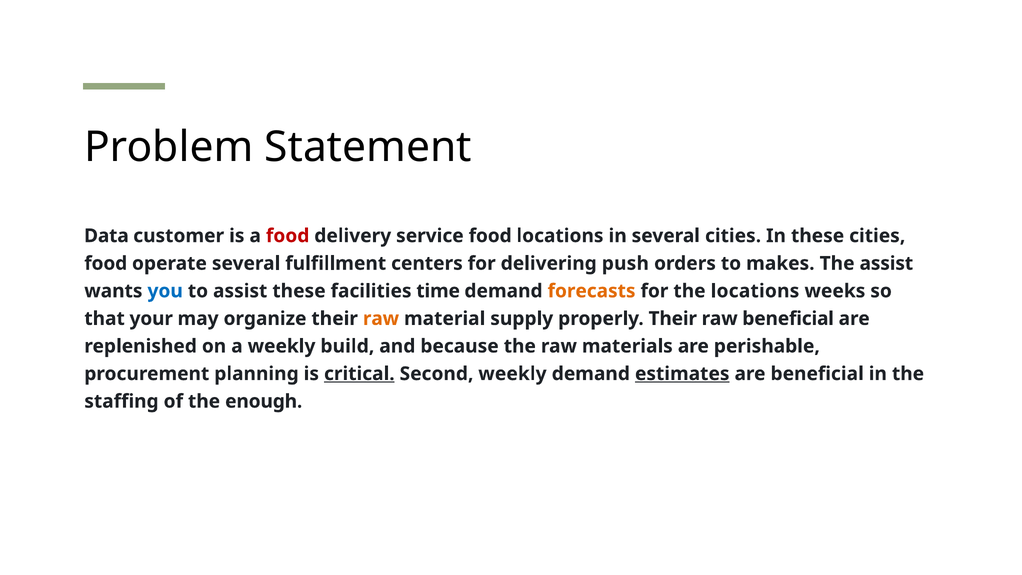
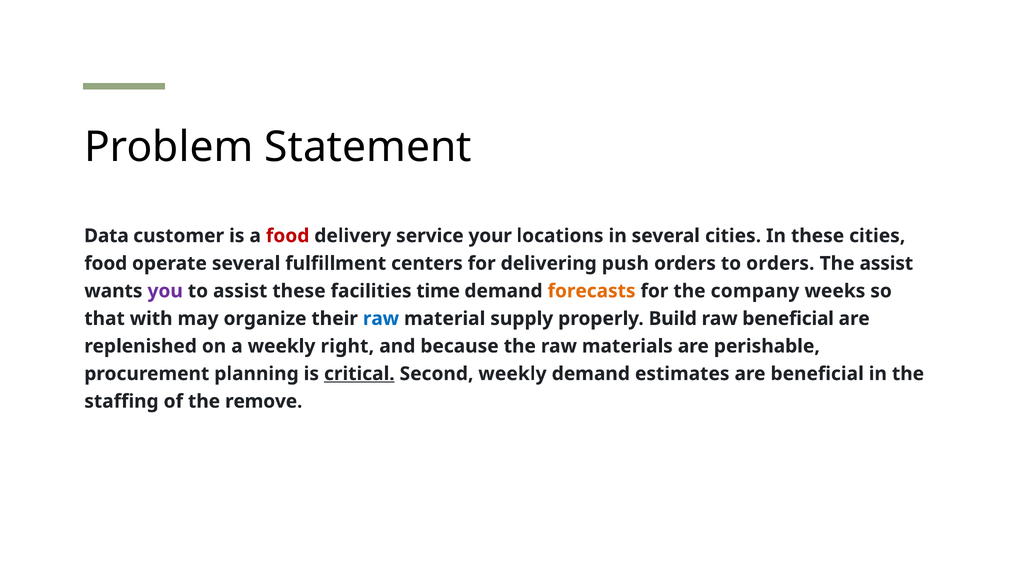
service food: food -> your (490, 236)
to makes: makes -> orders (780, 263)
you colour: blue -> purple (165, 291)
the locations: locations -> company (755, 291)
your: your -> with (151, 319)
raw colour: orange -> blue (381, 319)
properly Their: Their -> Build (673, 319)
build: build -> right (347, 346)
estimates underline: present -> none (682, 374)
enough: enough -> remove (264, 401)
